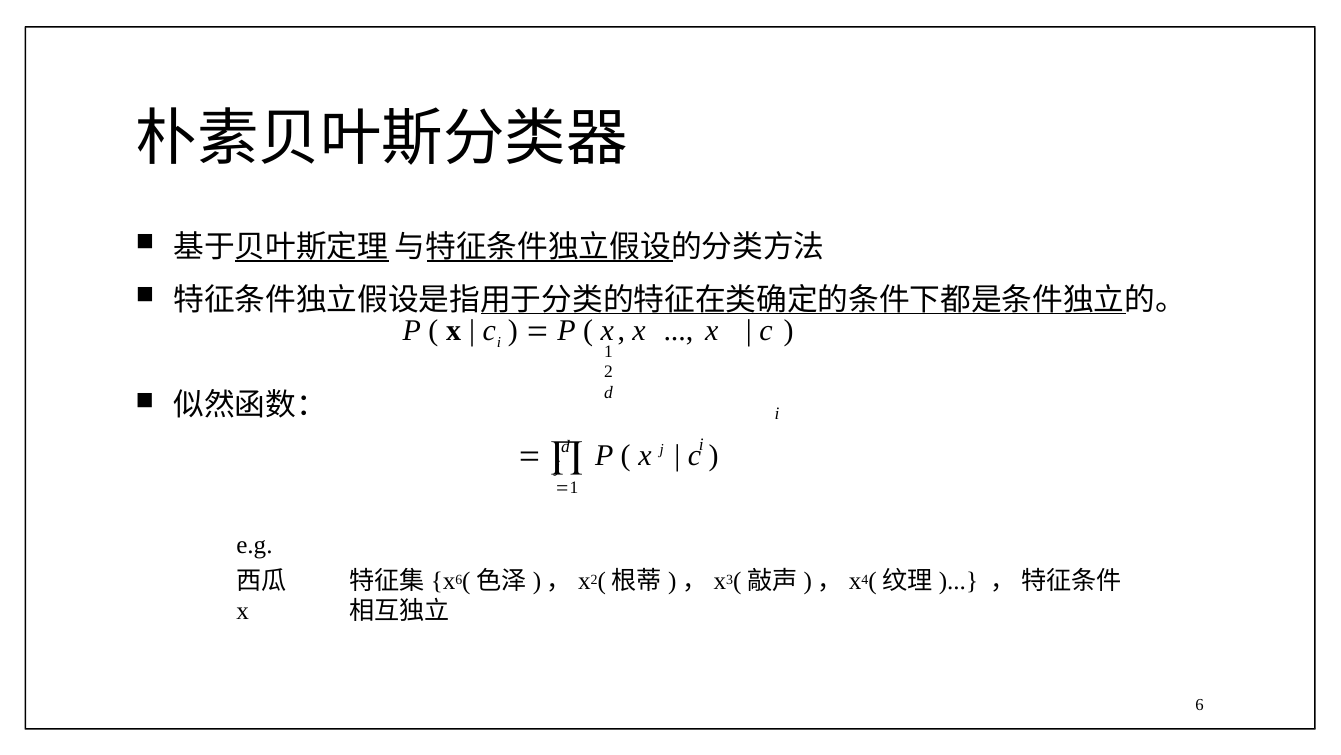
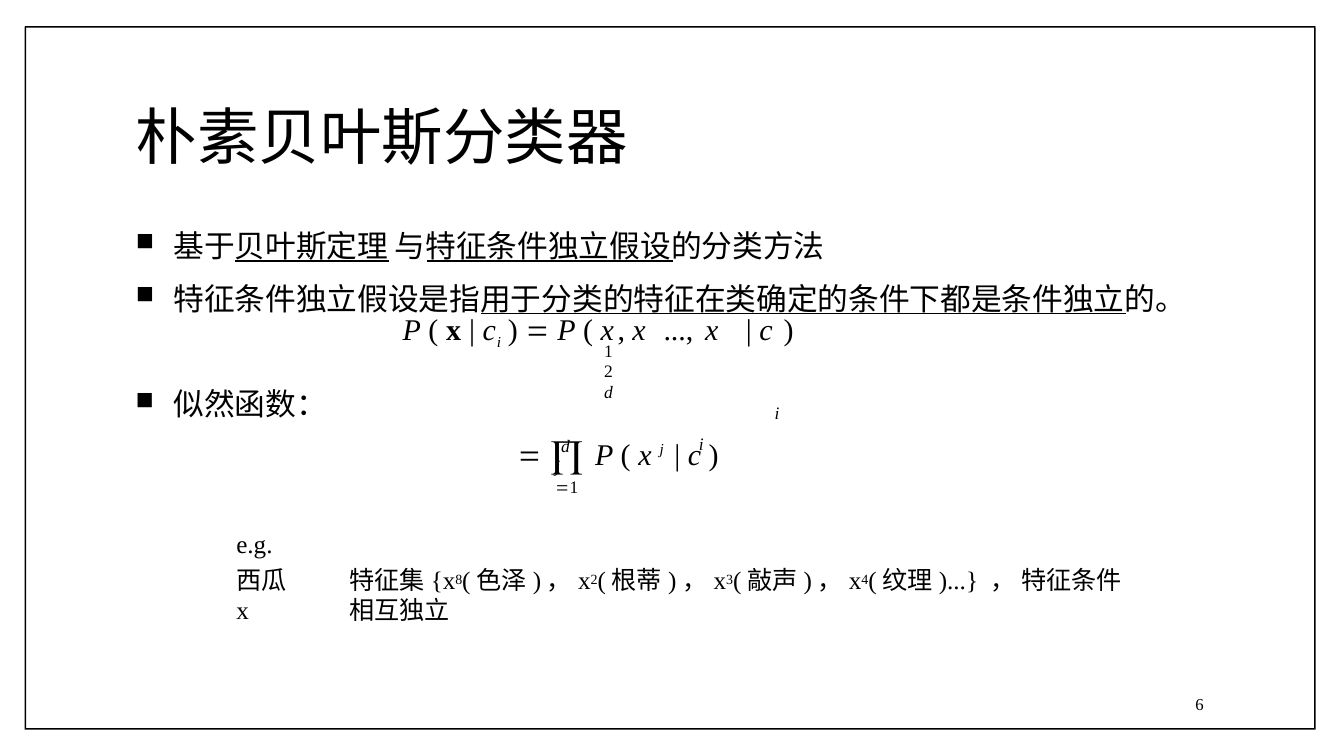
6: 6 -> 8 (459, 579)
